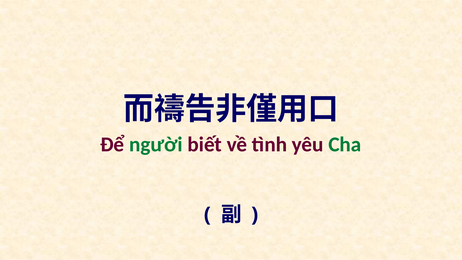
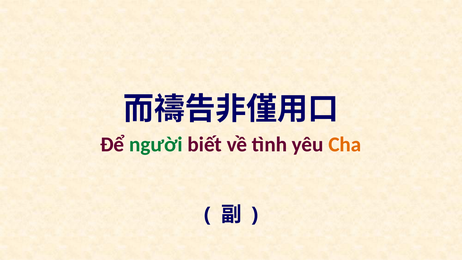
Cha colour: green -> orange (345, 145)
